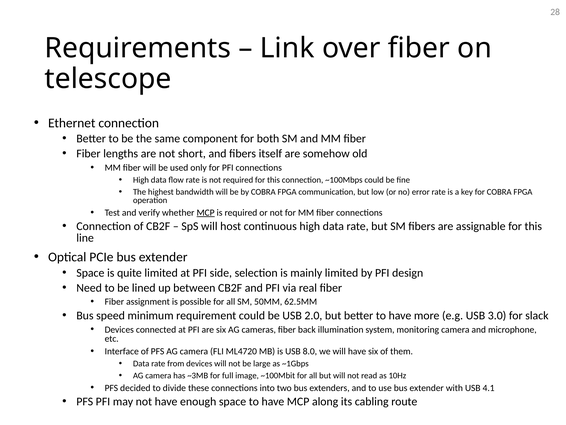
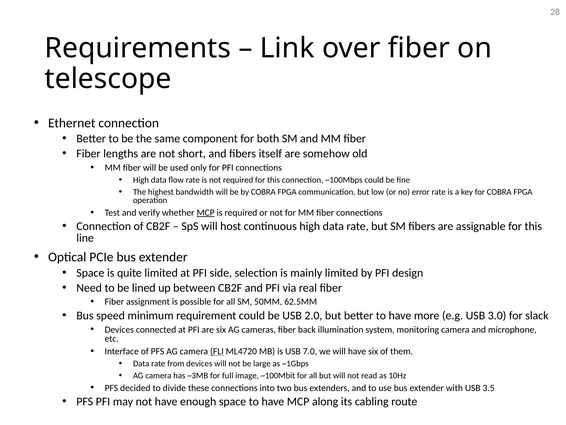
FLI underline: none -> present (217, 351)
8.0: 8.0 -> 7.0 (310, 351)
4.1: 4.1 -> 3.5 (489, 388)
